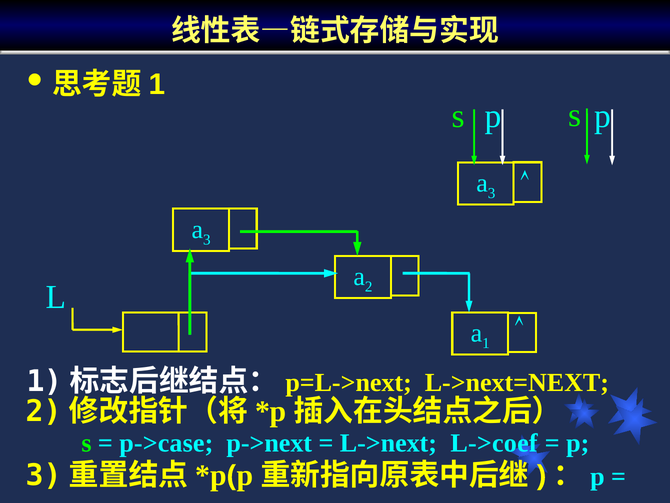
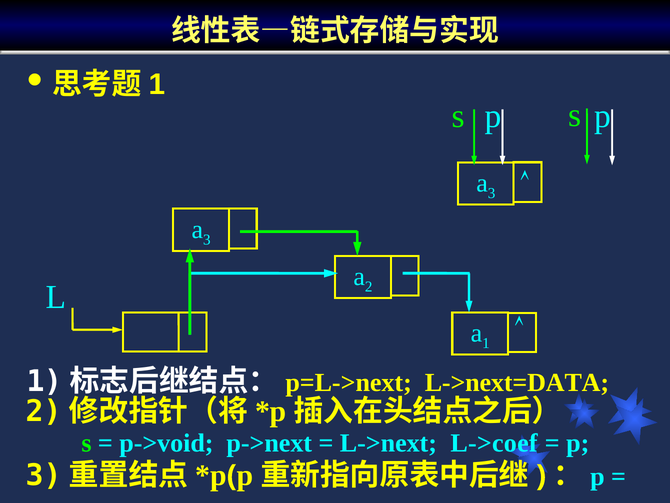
L->next=NEXT: L->next=NEXT -> L->next=DATA (517, 382)
p->case: p->case -> p->void (166, 443)
